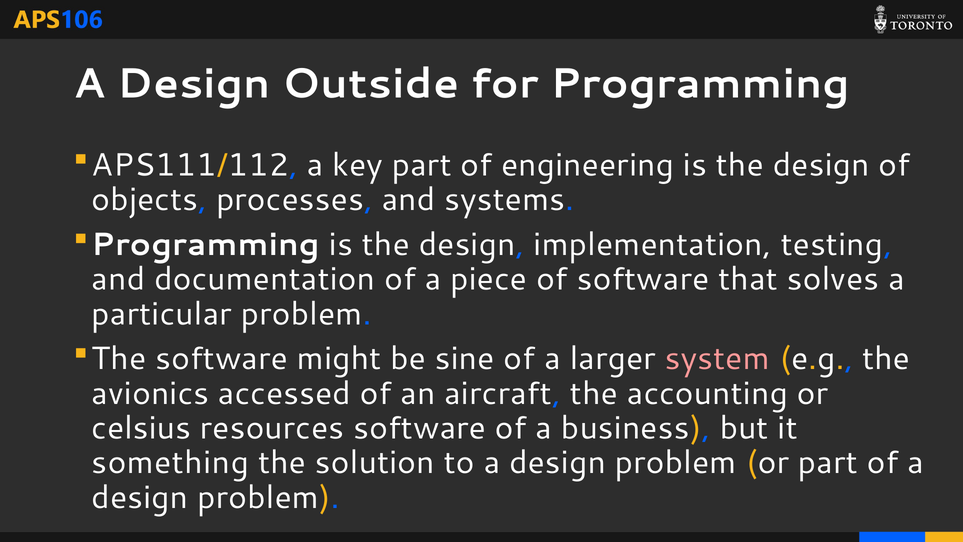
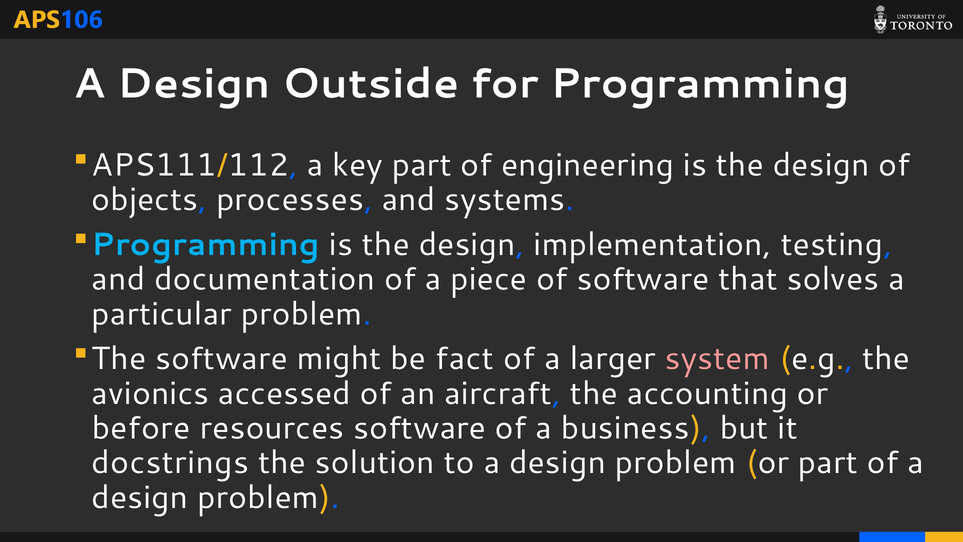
Programming colour: white -> light blue (206, 244)
sine: sine -> fact (465, 358)
celsius: celsius -> before (141, 428)
something: something -> docstrings (170, 463)
